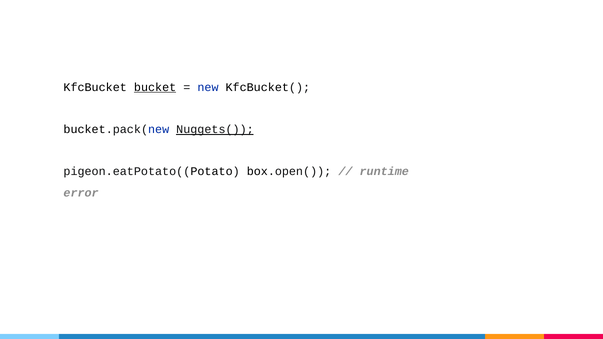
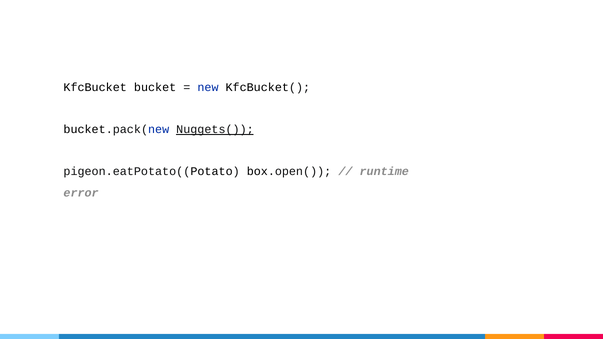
bucket underline: present -> none (155, 87)
